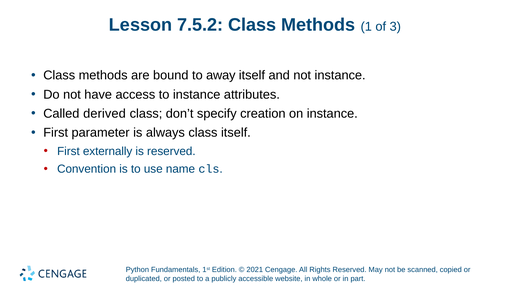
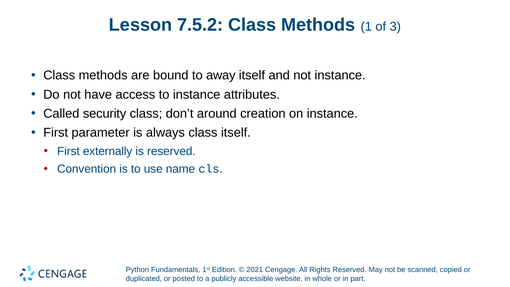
derived: derived -> security (105, 114)
specify: specify -> around (217, 114)
